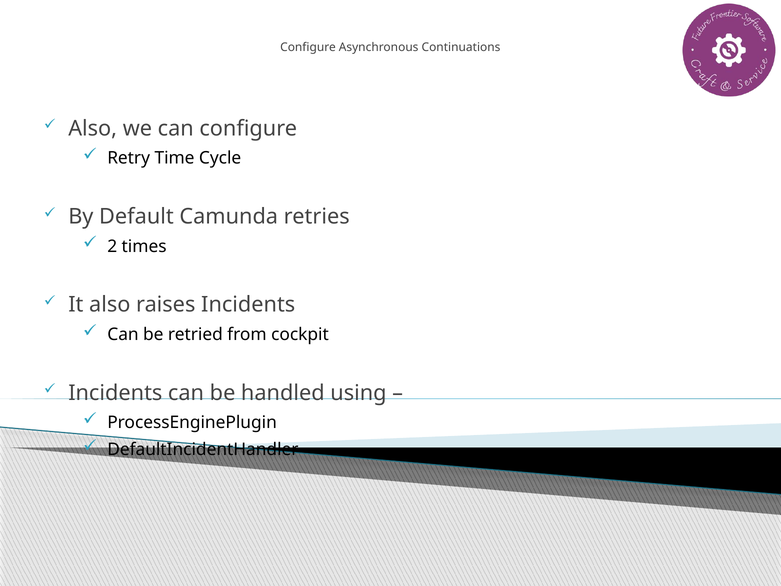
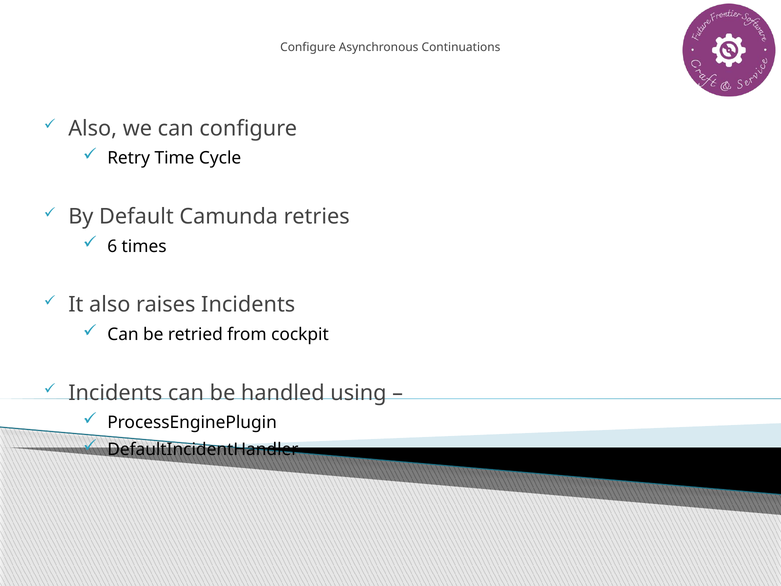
2: 2 -> 6 (112, 246)
